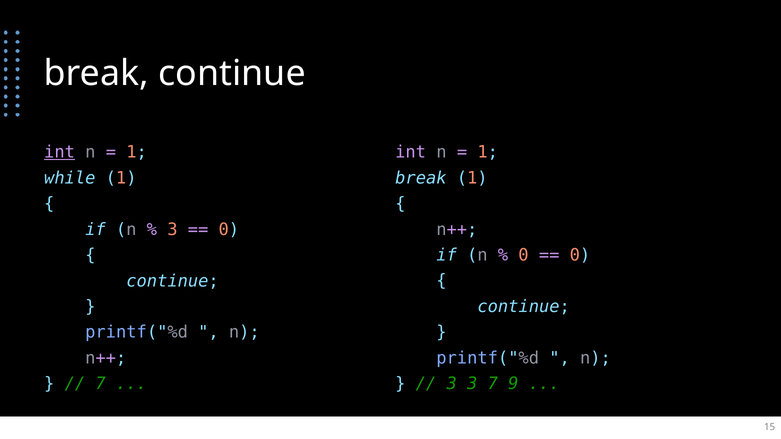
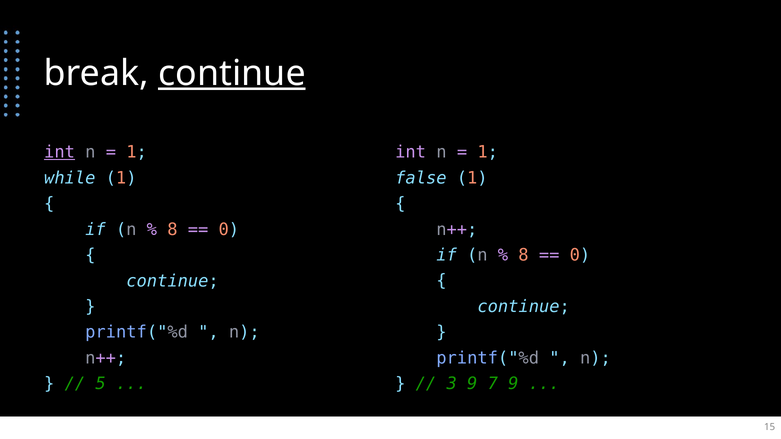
continue underline: none -> present (232, 73)
break: break -> false (421, 178)
3: 3 -> 8 (172, 230)
0: 0 -> 8 (524, 255)
7: 7 -> 5 (101, 384)
3 3: 3 -> 9 (472, 384)
